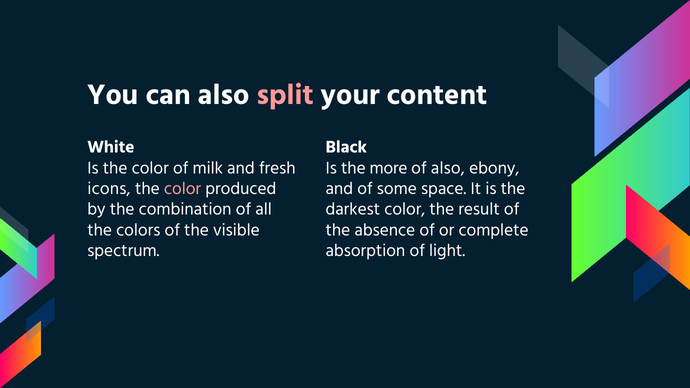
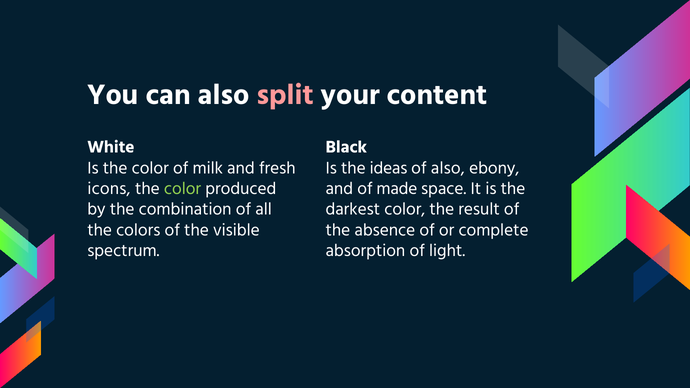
more: more -> ideas (389, 168)
color colour: pink -> light green (183, 189)
some: some -> made (397, 189)
